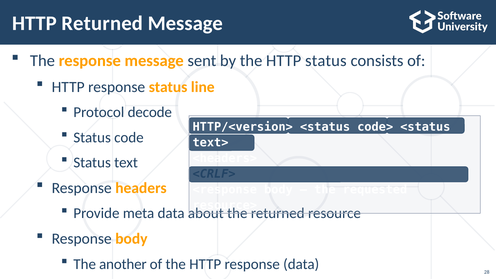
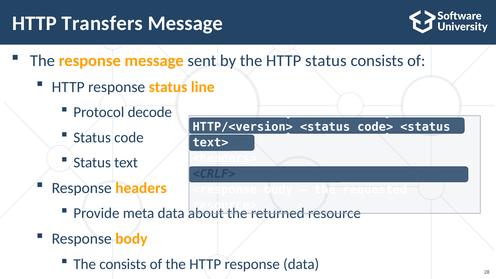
HTTP Returned: Returned -> Transfers (102, 23)
The another: another -> consists (123, 264)
